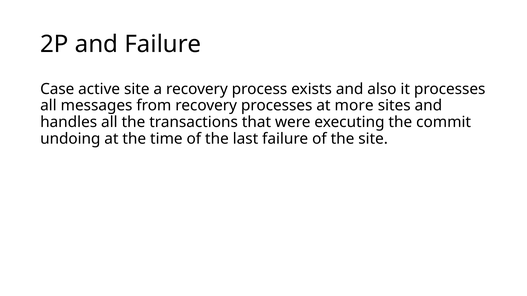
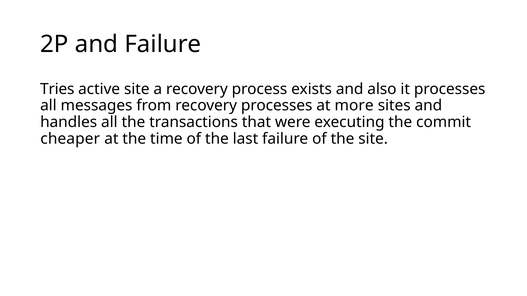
Case: Case -> Tries (57, 89)
undoing: undoing -> cheaper (70, 139)
